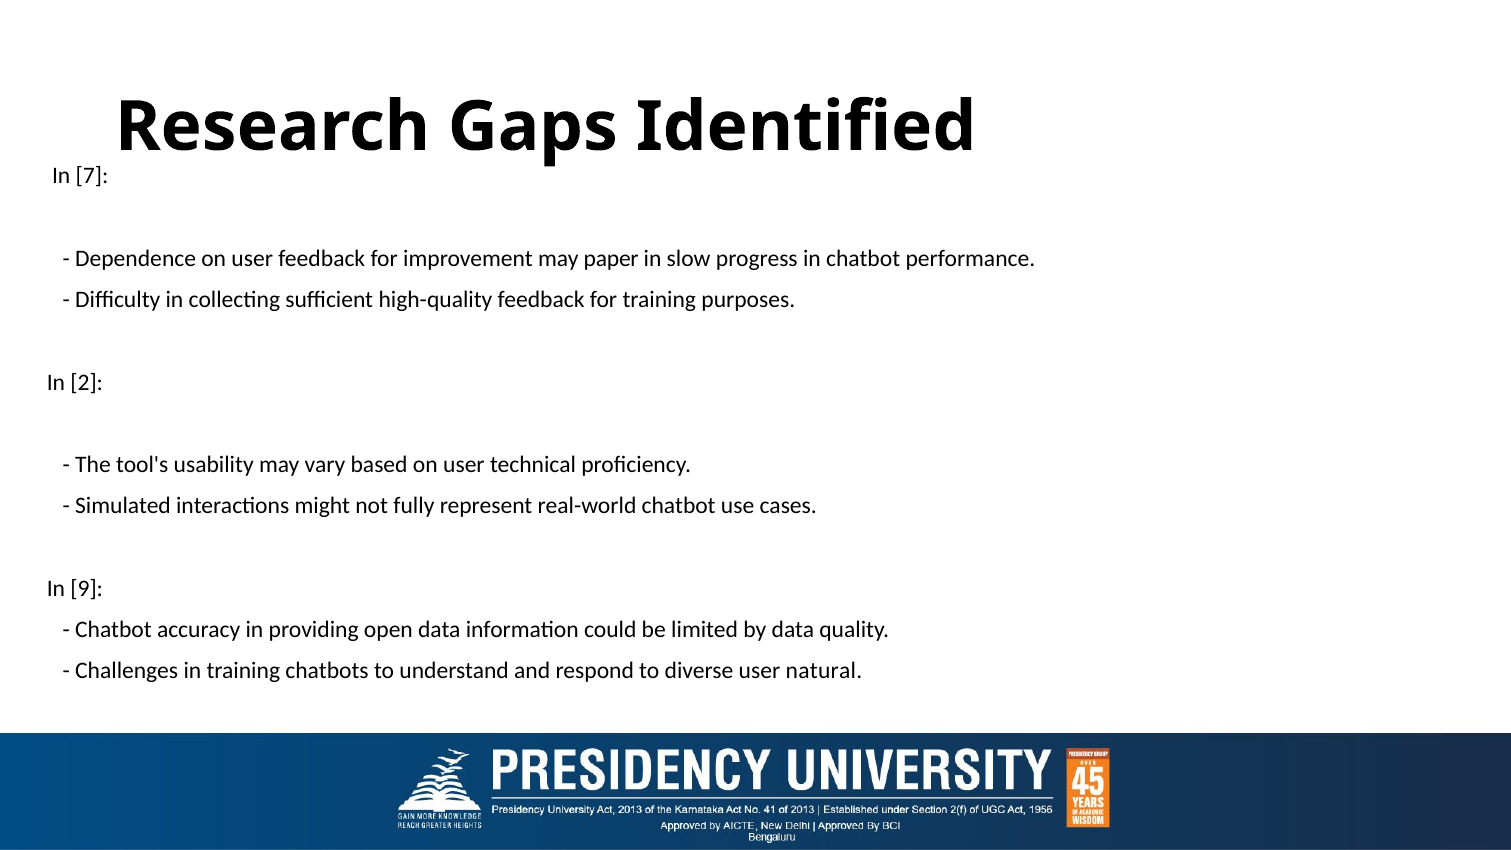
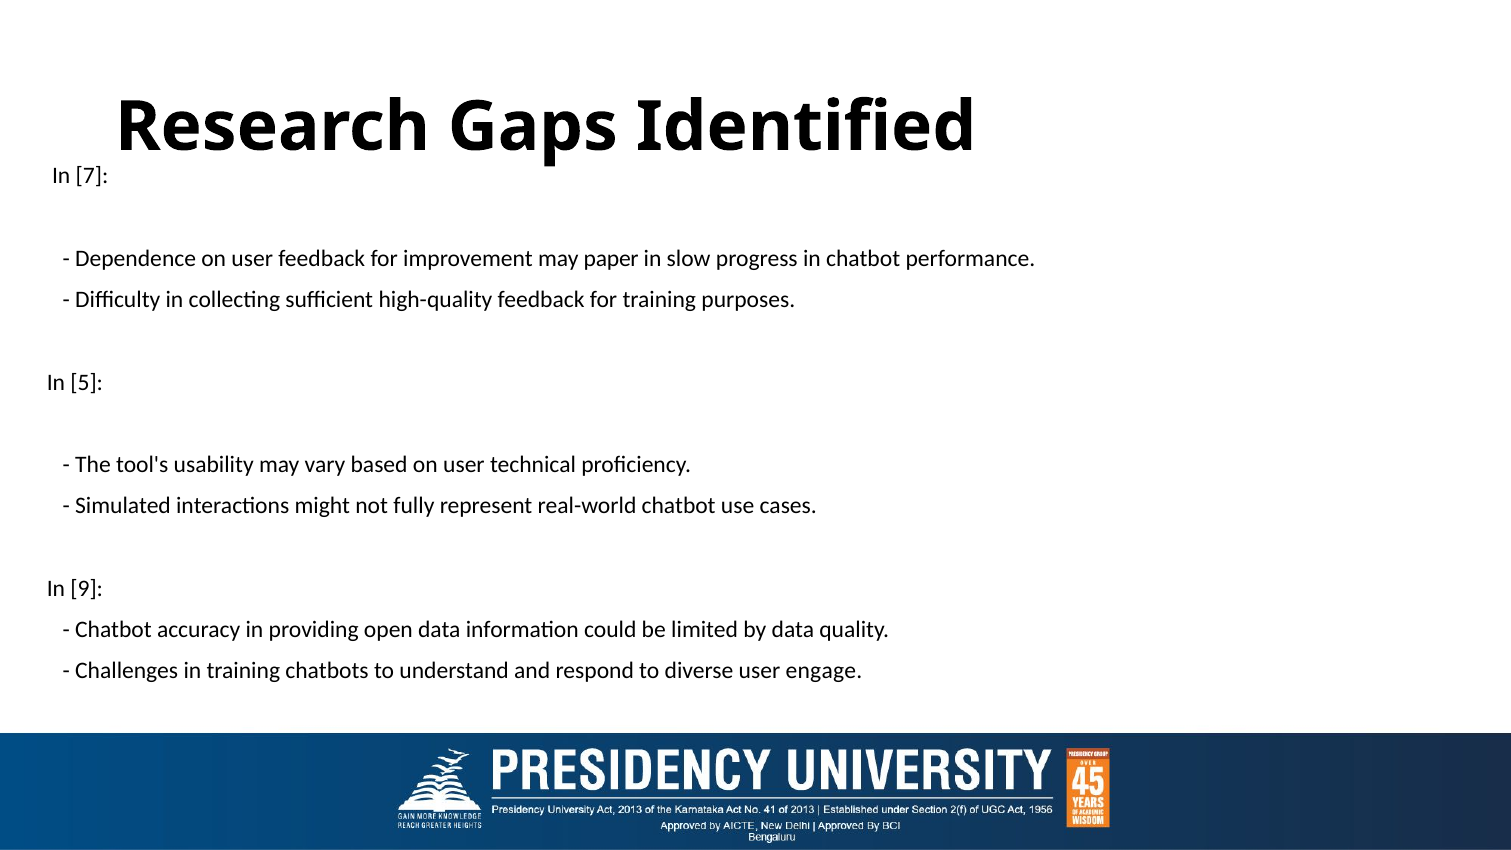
2: 2 -> 5 (87, 382)
natural: natural -> engage (824, 671)
